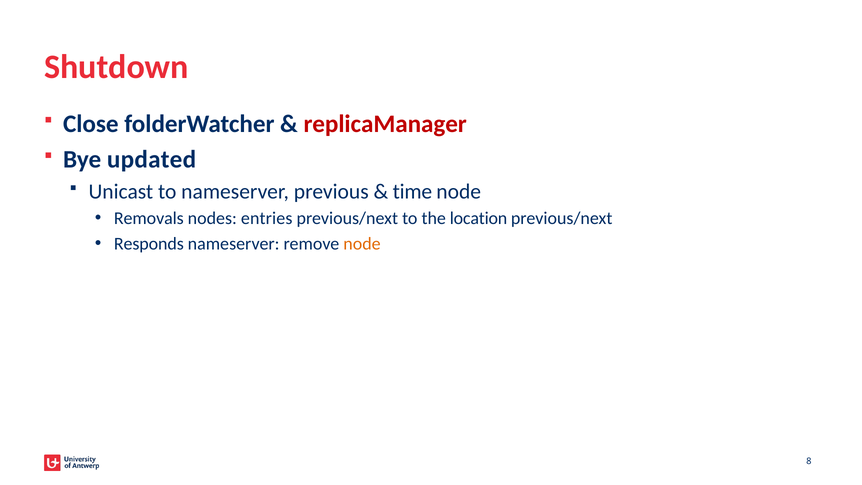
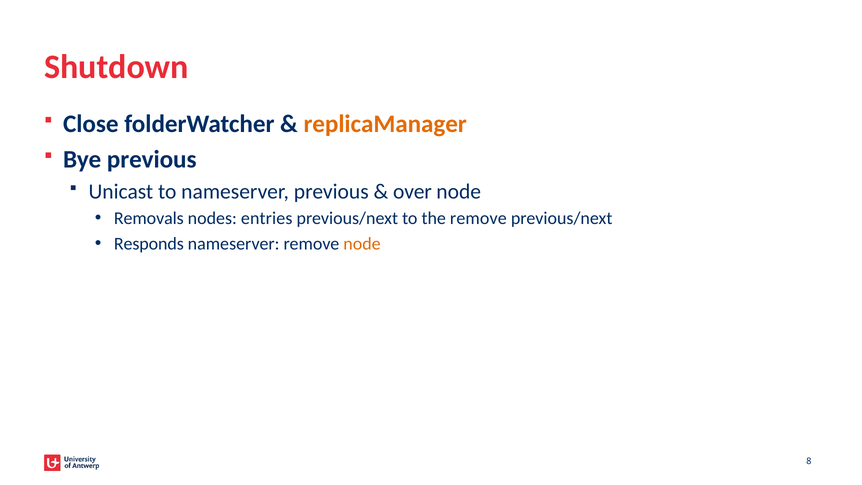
replicaManager colour: red -> orange (385, 124)
Bye updated: updated -> previous (152, 159)
time: time -> over (412, 191)
the location: location -> remove (478, 218)
